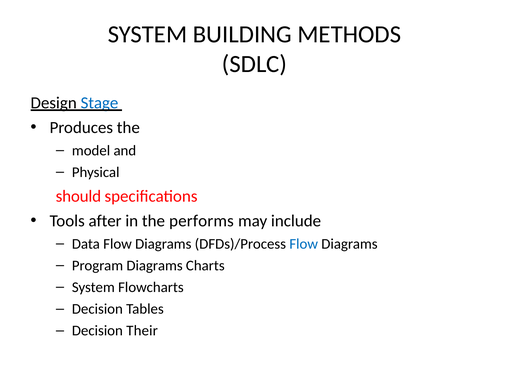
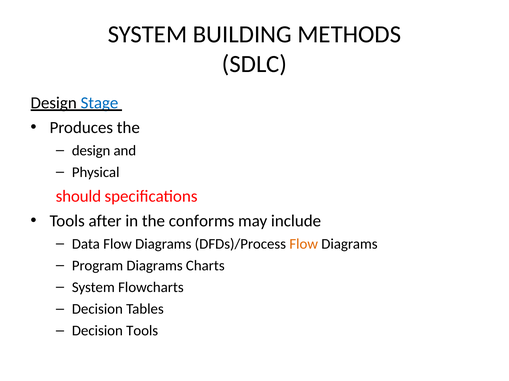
model: model -> design (91, 151)
performs: performs -> conforms (202, 221)
Flow colour: blue -> orange (304, 244)
Decision Their: Their -> Tools (142, 331)
